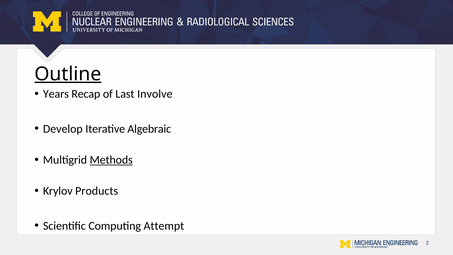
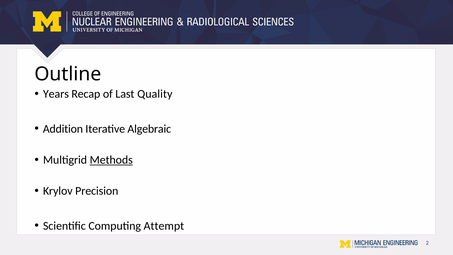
Outline underline: present -> none (68, 74)
Involve: Involve -> Quality (155, 94)
Develop: Develop -> Addition (63, 129)
Products: Products -> Precision (97, 191)
